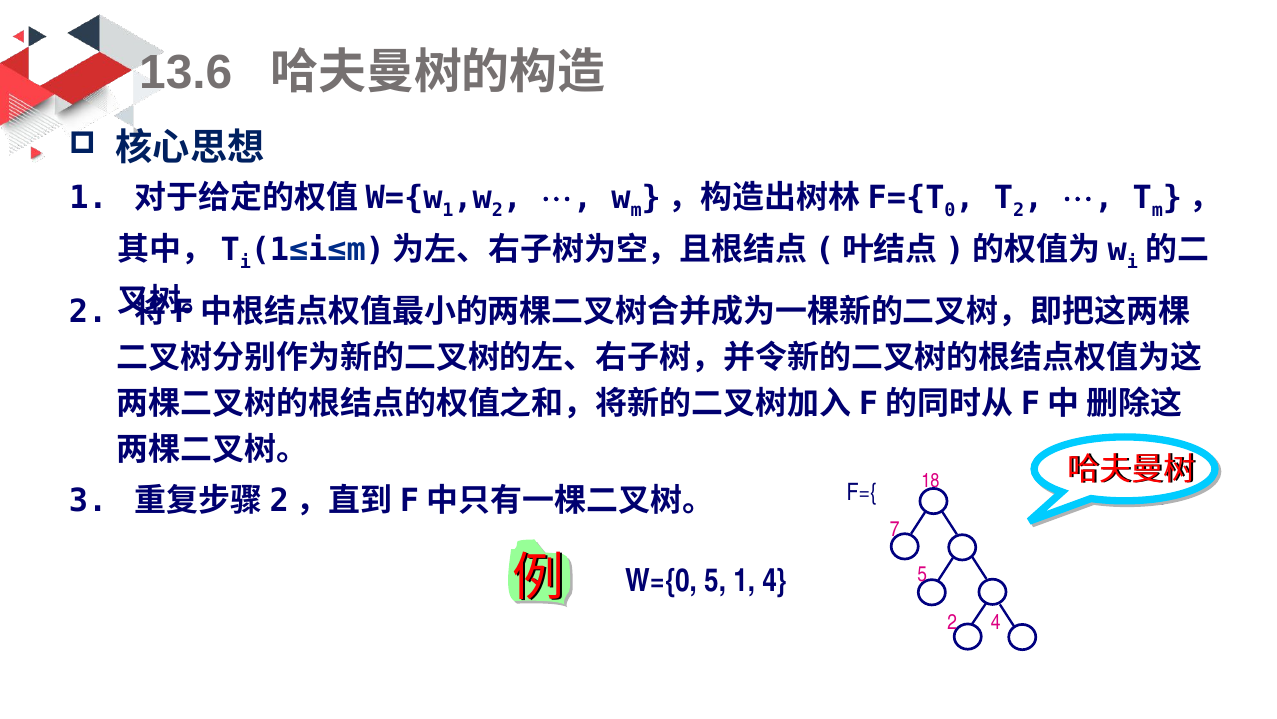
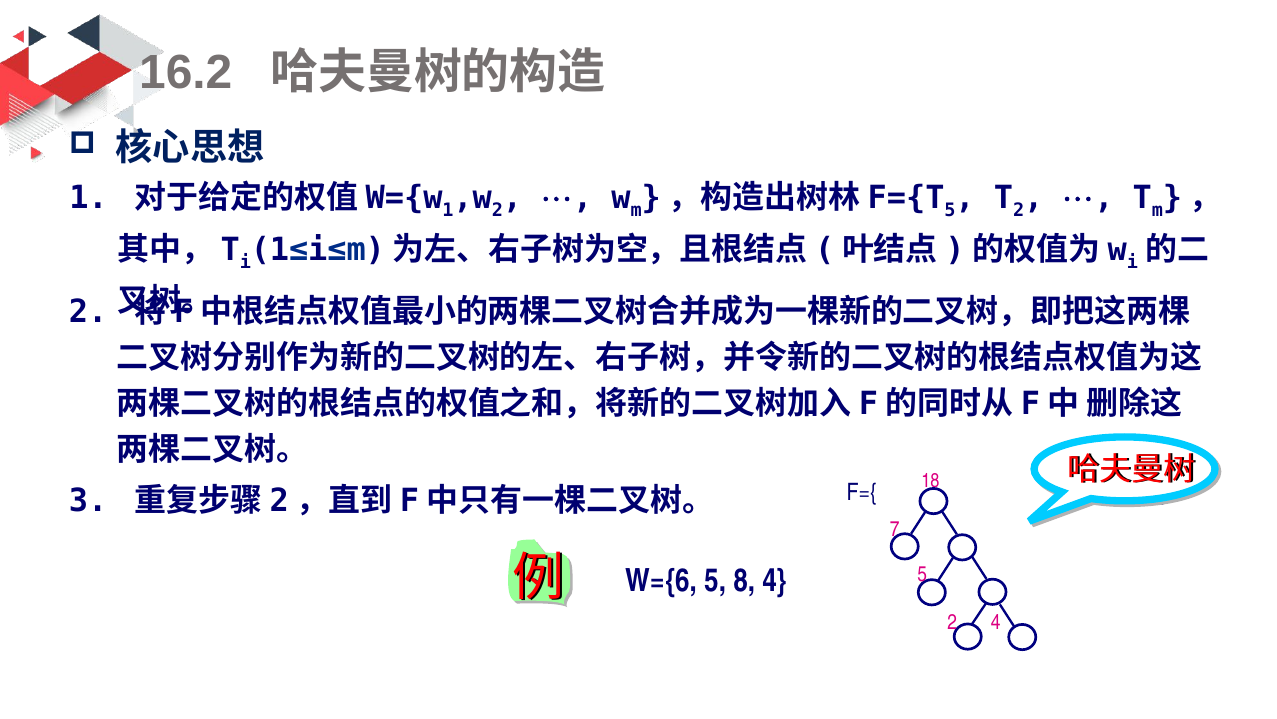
13.6: 13.6 -> 16.2 (186, 73)
0: 0 -> 5 (950, 210)
W={0: W={0 -> W={6 (661, 581)
5 1: 1 -> 8 (744, 581)
